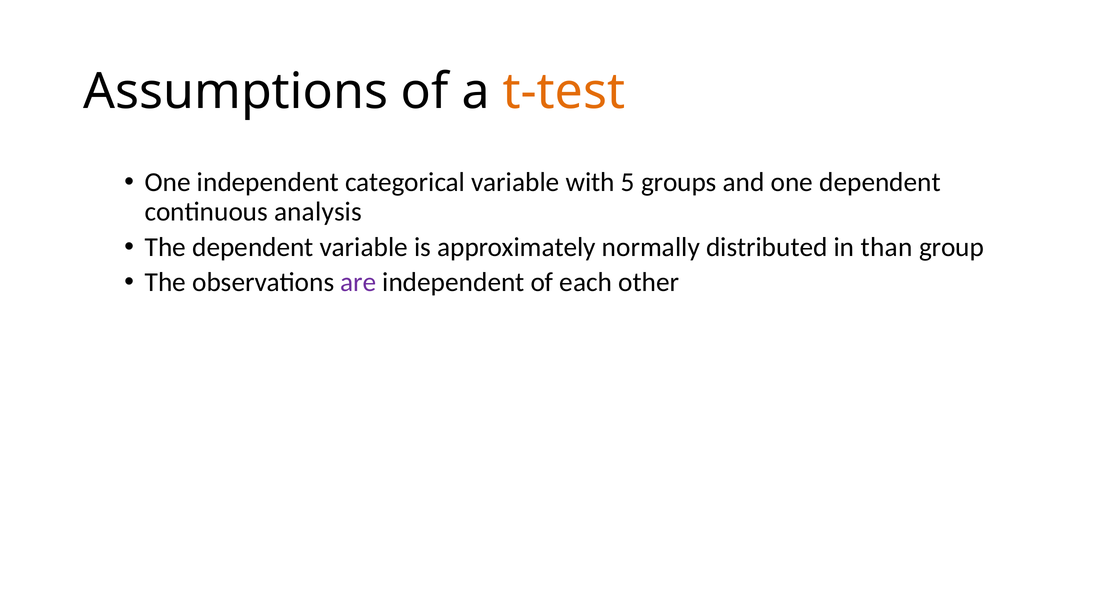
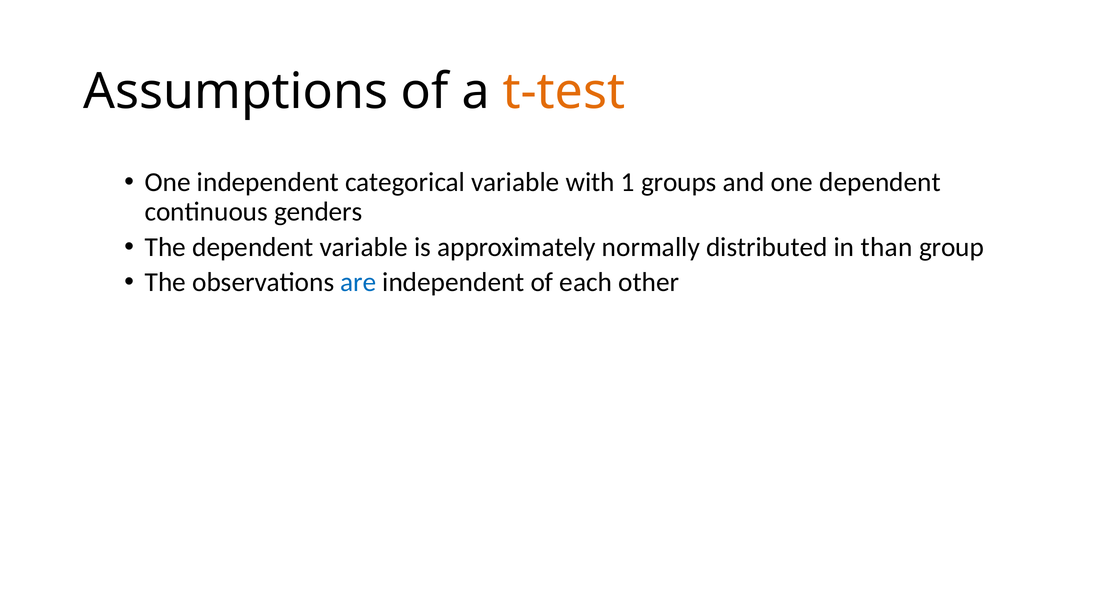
5: 5 -> 1 (628, 182)
analysis: analysis -> genders (318, 212)
are colour: purple -> blue (358, 282)
